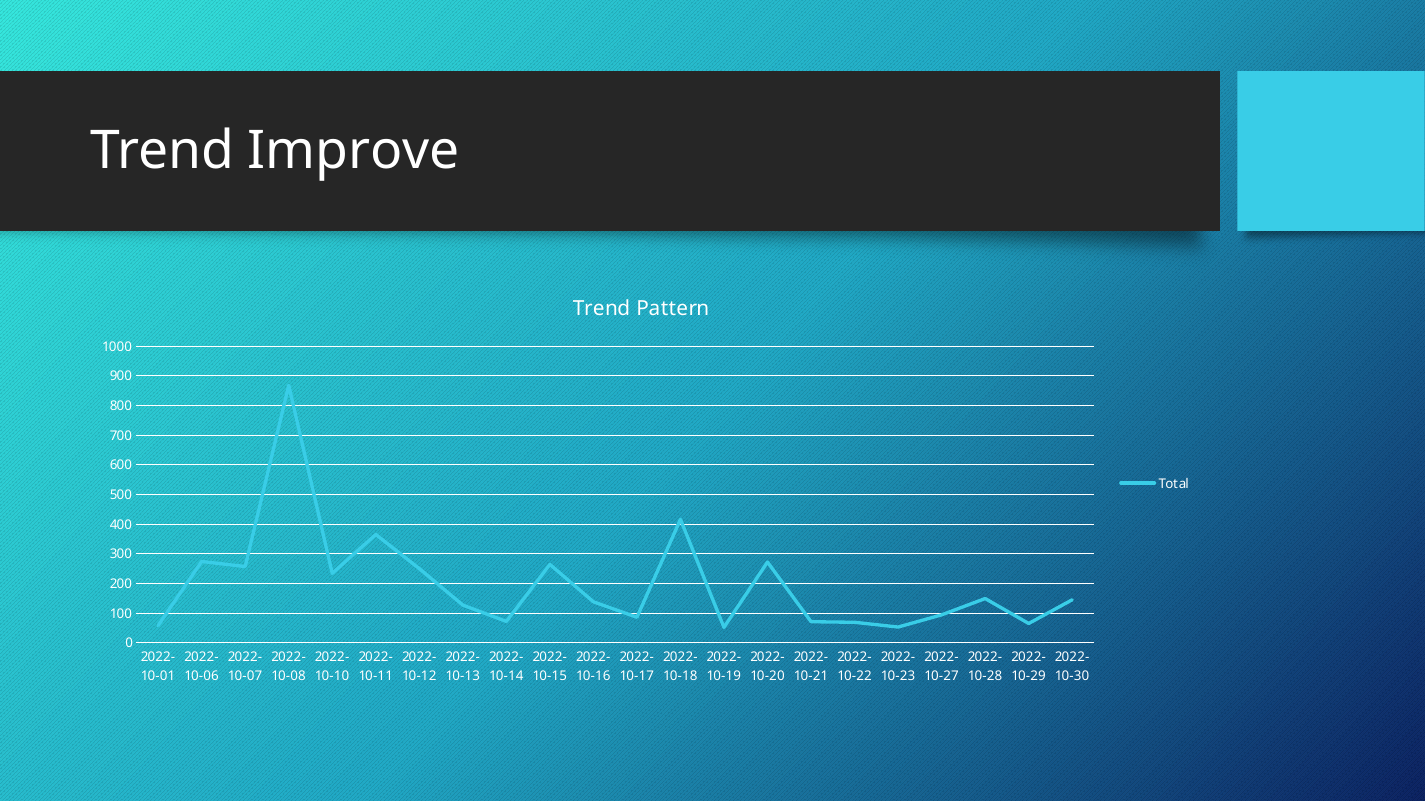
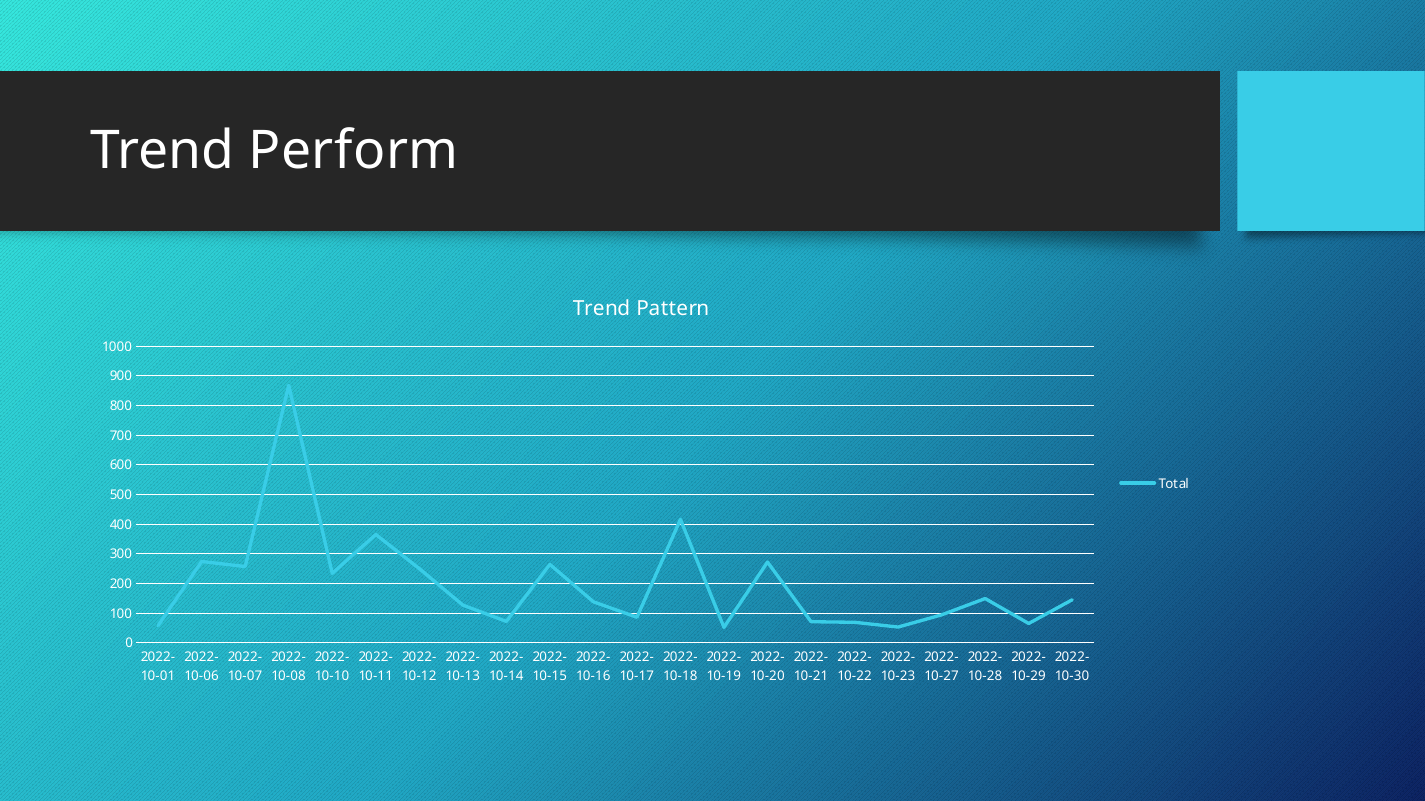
Improve: Improve -> Perform (353, 151)
